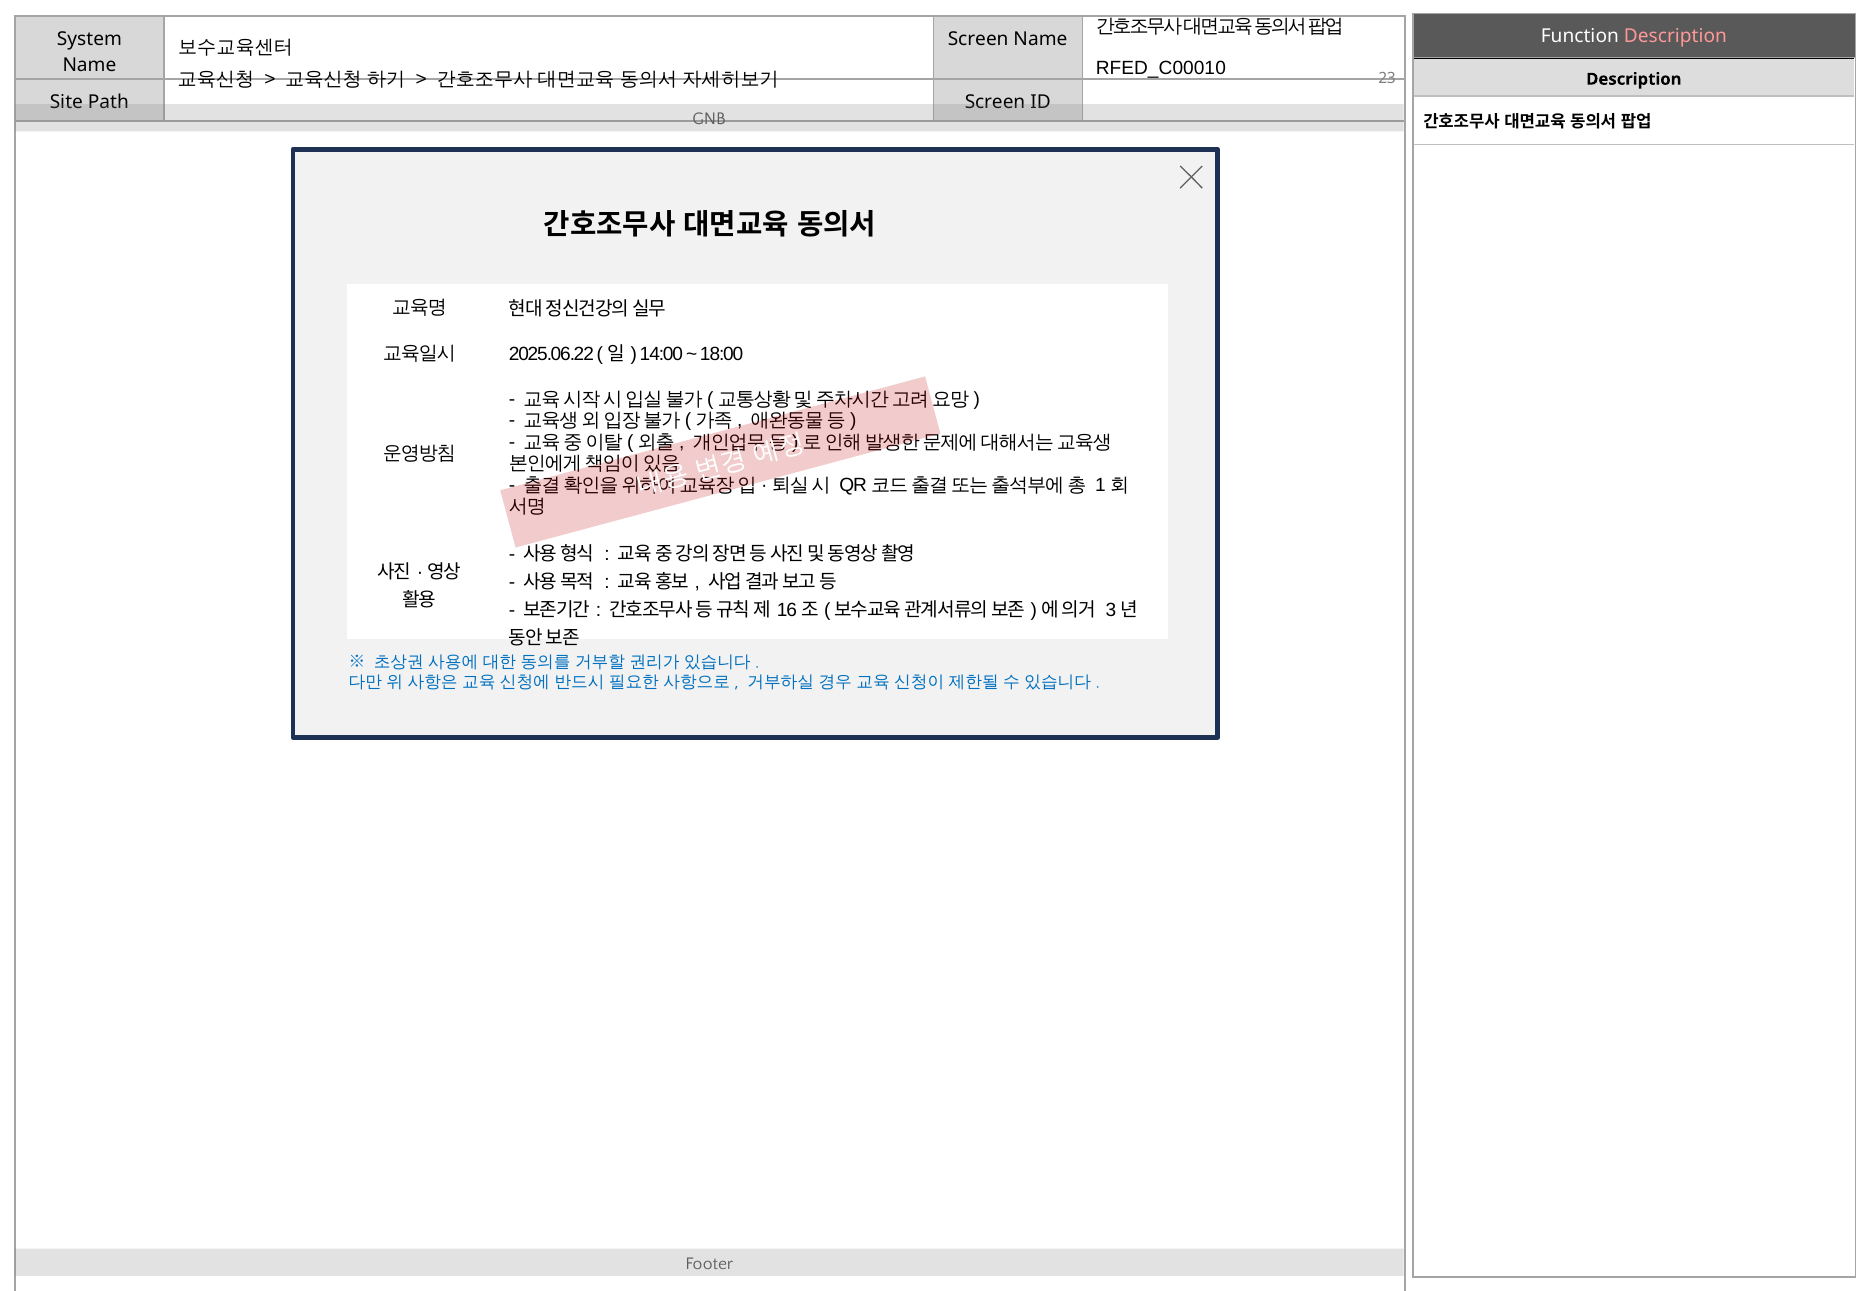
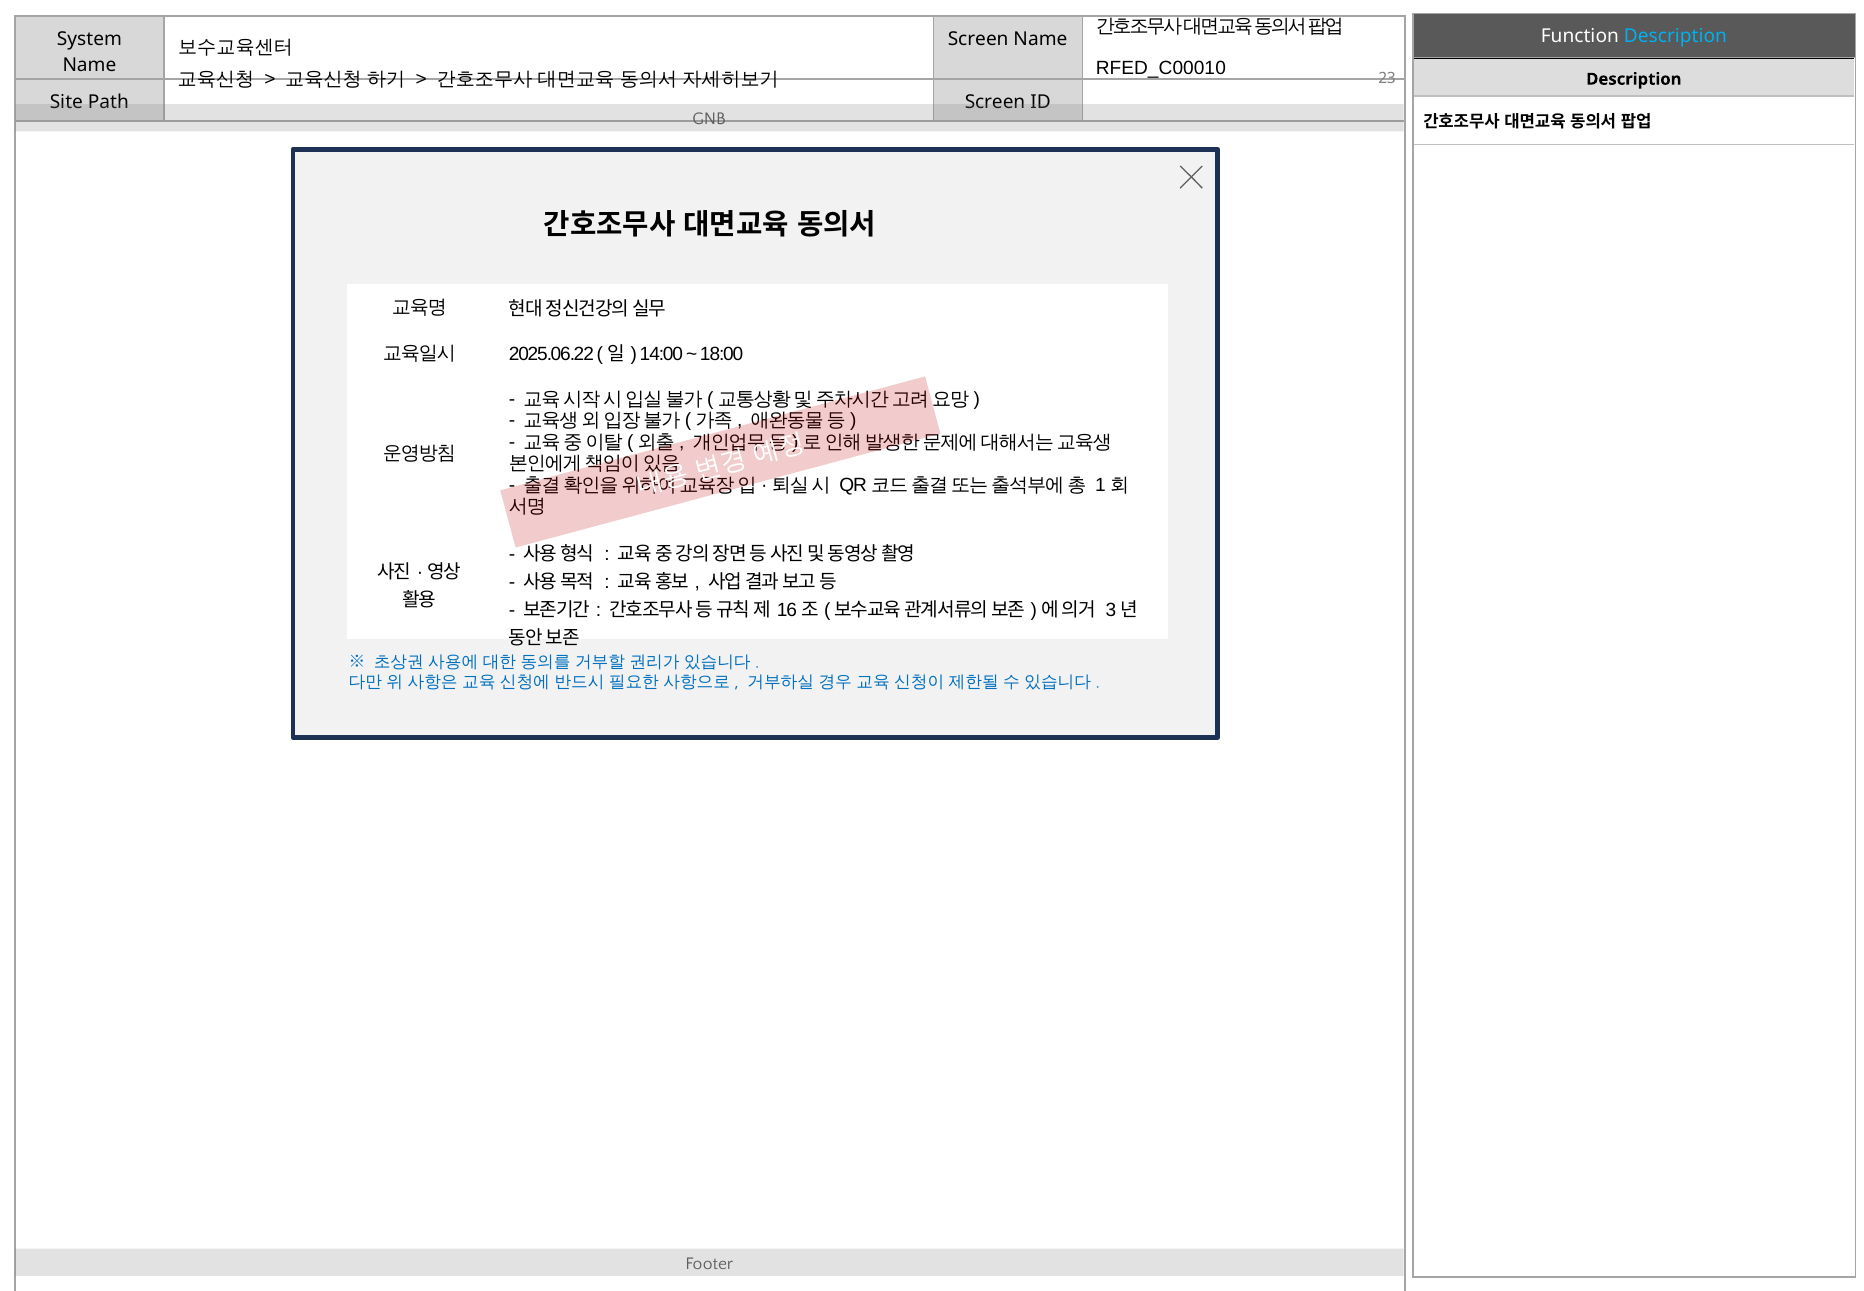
Description colour: pink -> light blue (1675, 36)
